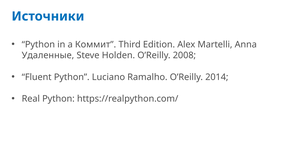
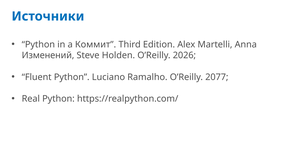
Удаленные: Удаленные -> Изменений (48, 55)
2008: 2008 -> 2026 (184, 55)
2014: 2014 -> 2077 (217, 77)
